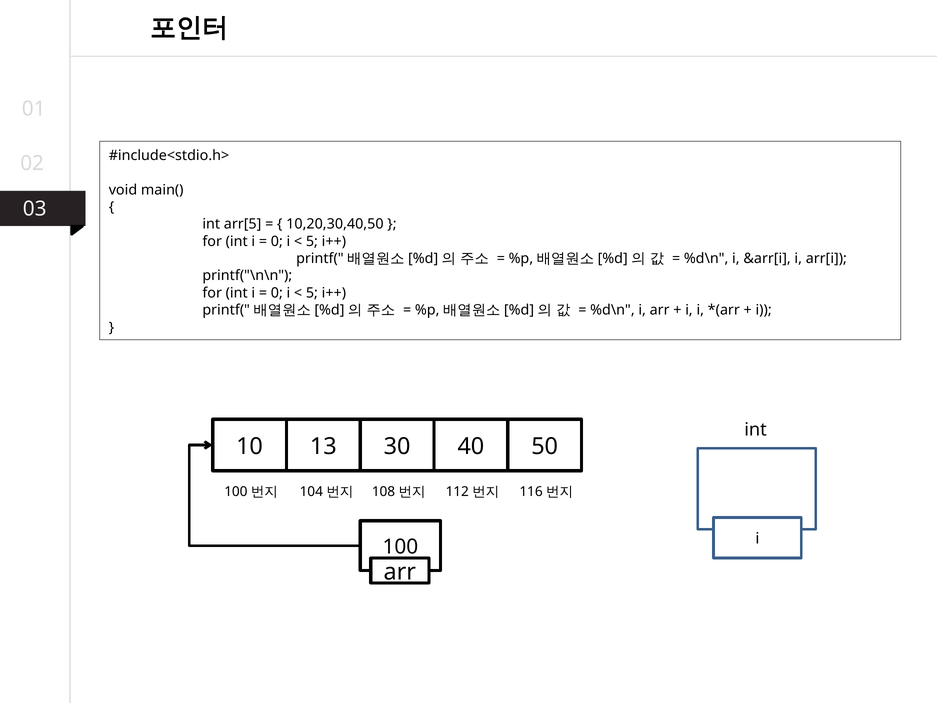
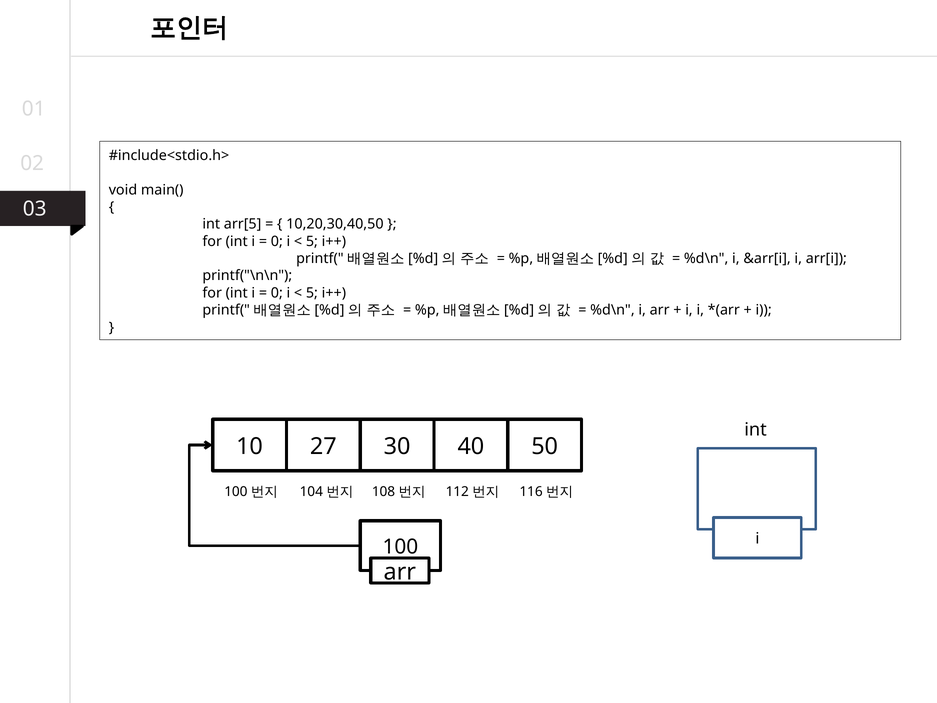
13: 13 -> 27 (323, 446)
